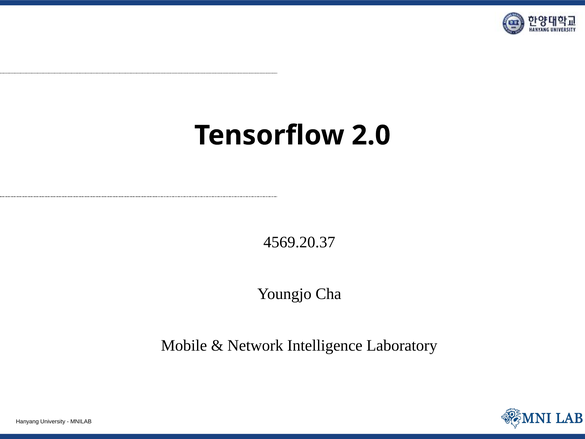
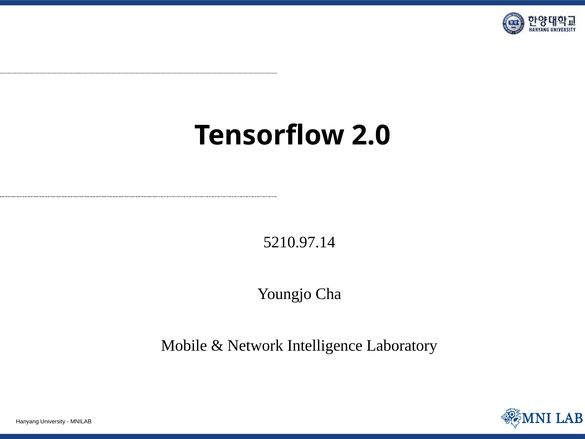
4569.20.37: 4569.20.37 -> 5210.97.14 (299, 242)
